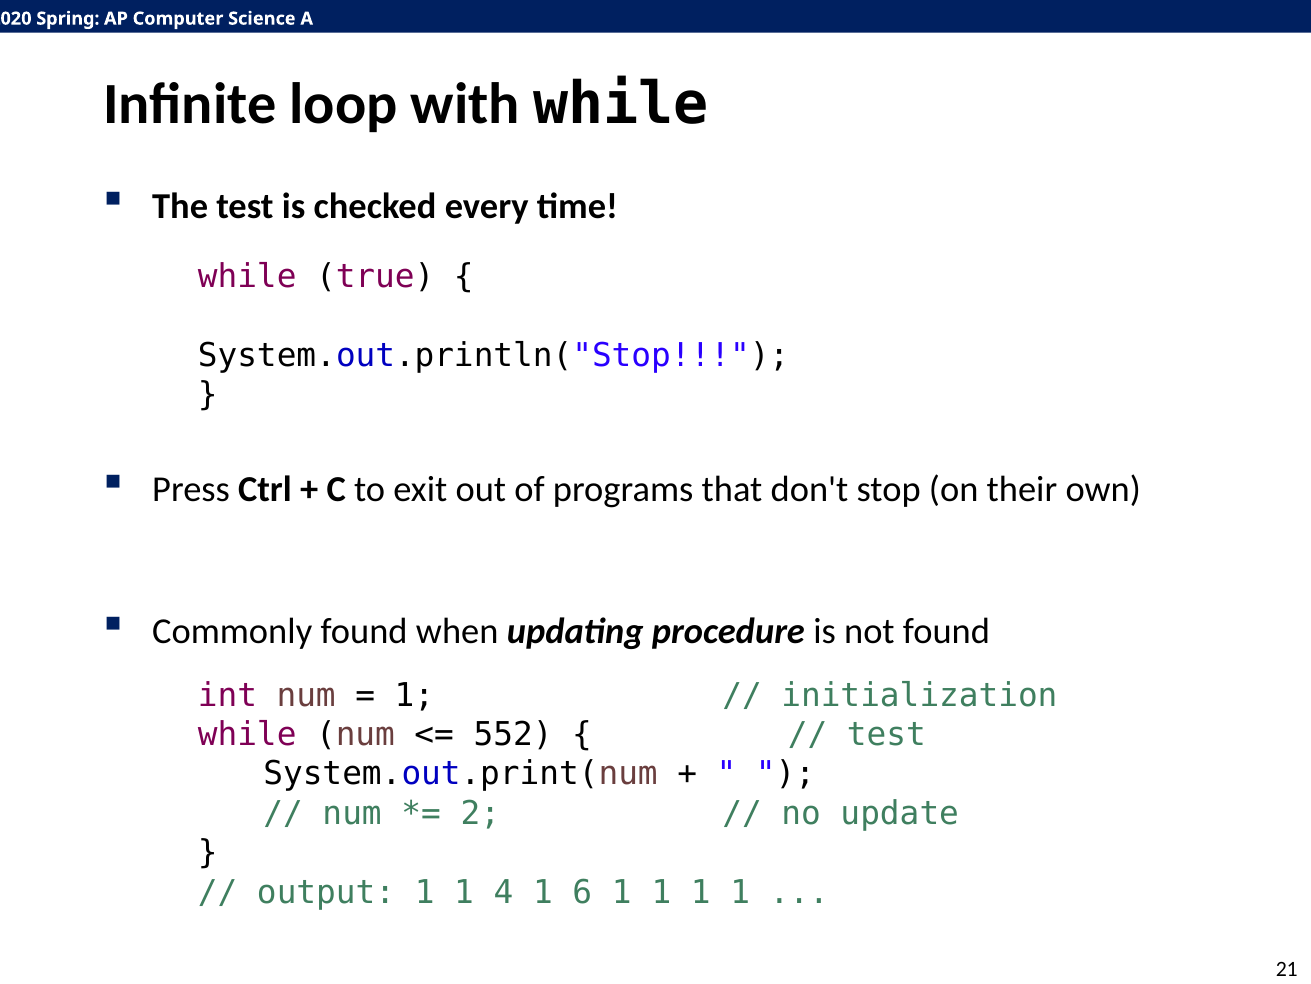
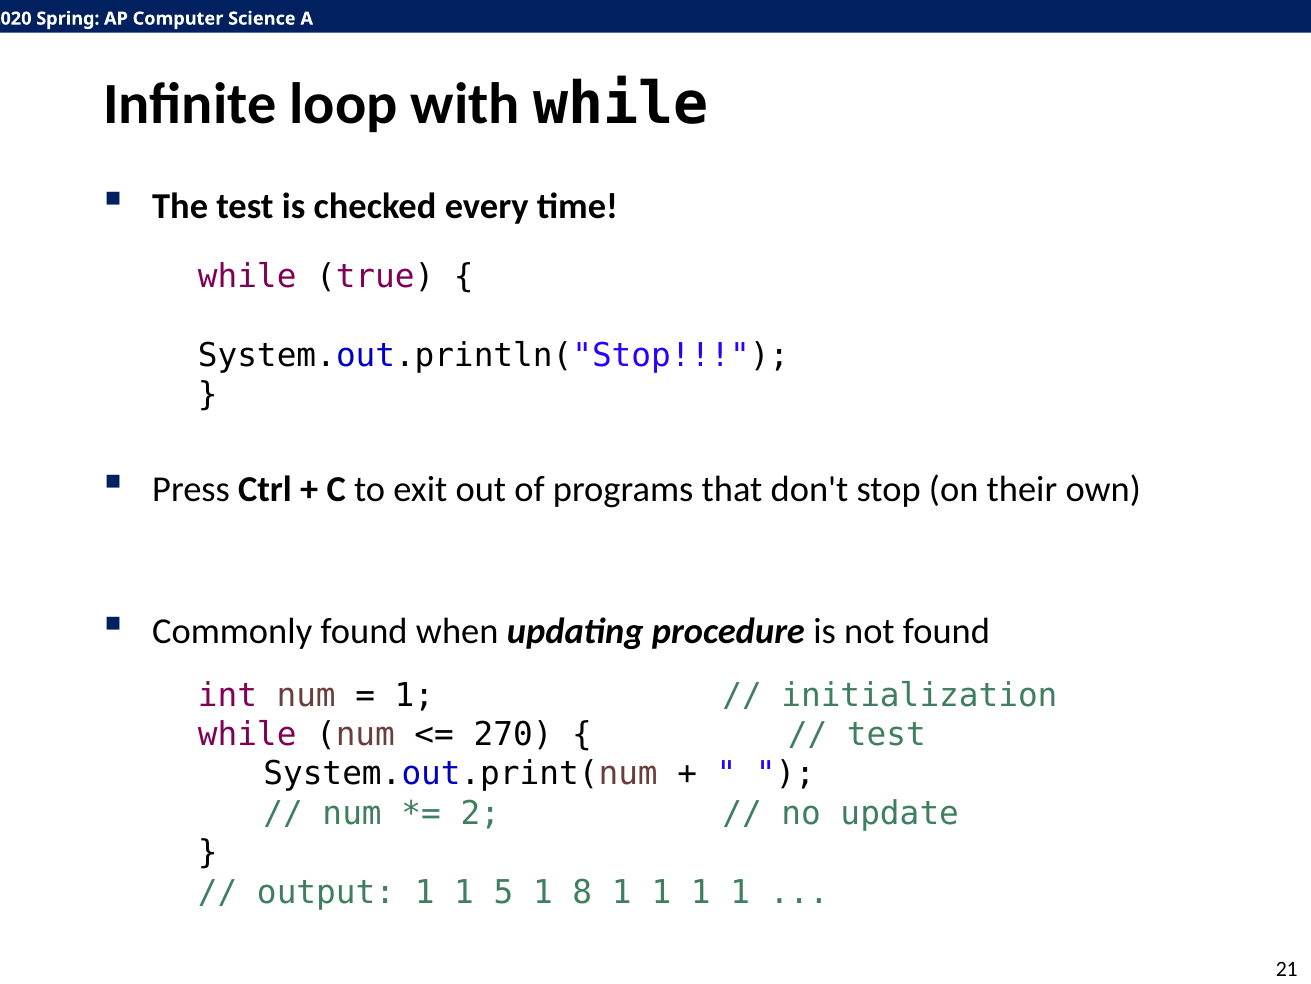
552: 552 -> 270 (513, 734)
4: 4 -> 5 (504, 892)
6: 6 -> 8 (582, 892)
